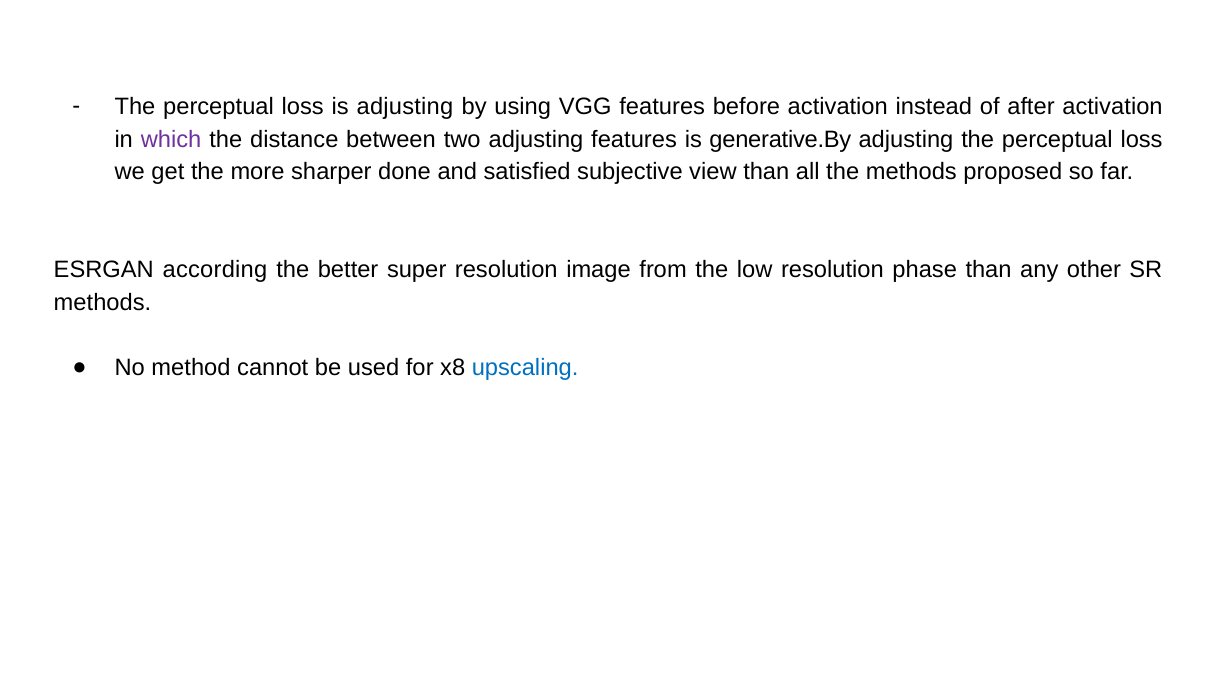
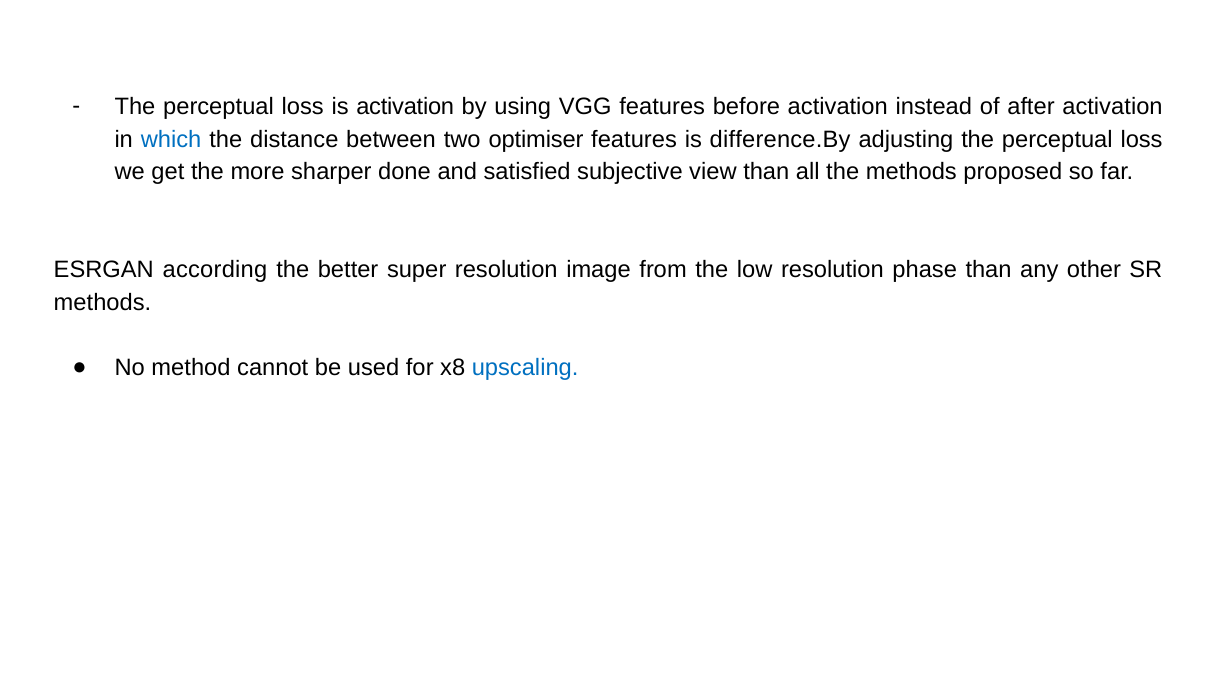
is adjusting: adjusting -> activation (405, 107)
which colour: purple -> blue (171, 139)
two adjusting: adjusting -> optimiser (536, 139)
generative.By: generative.By -> difference.By (780, 139)
